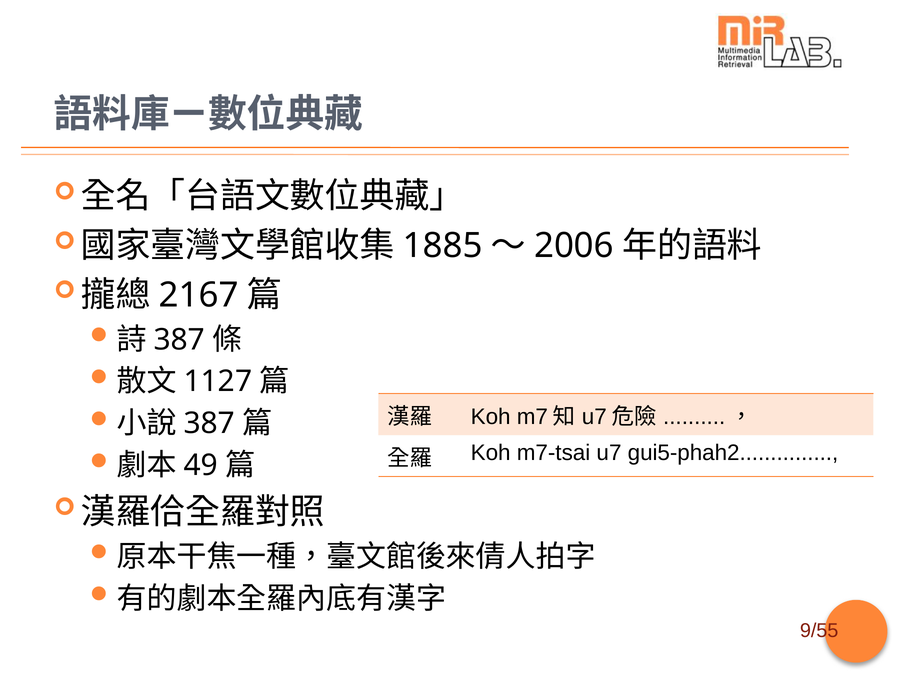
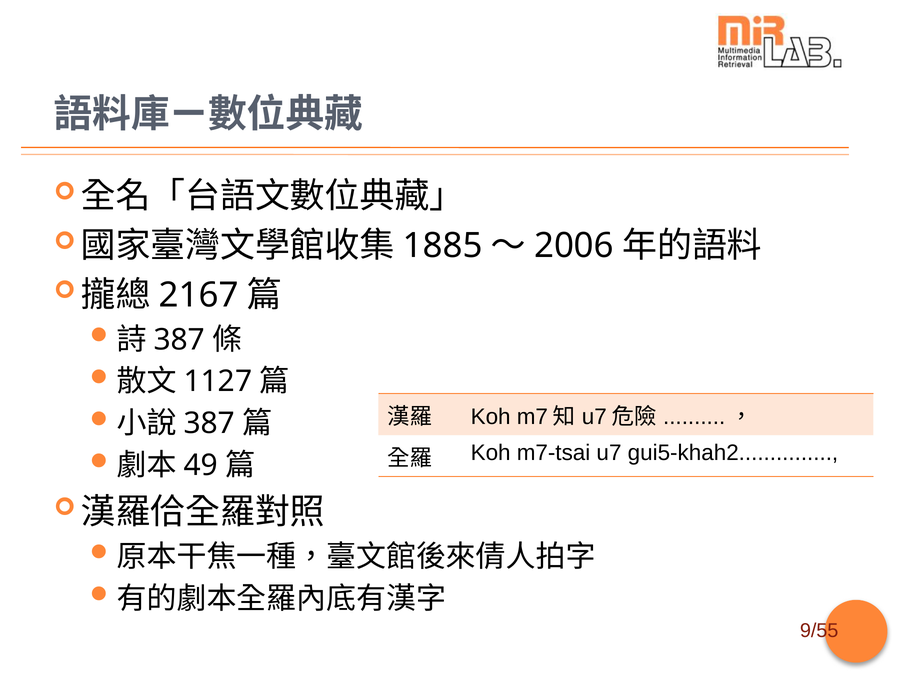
gui5-phah2: gui5-phah2 -> gui5-khah2 (733, 452)
